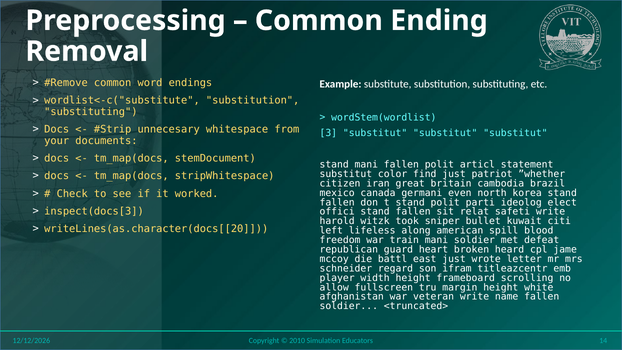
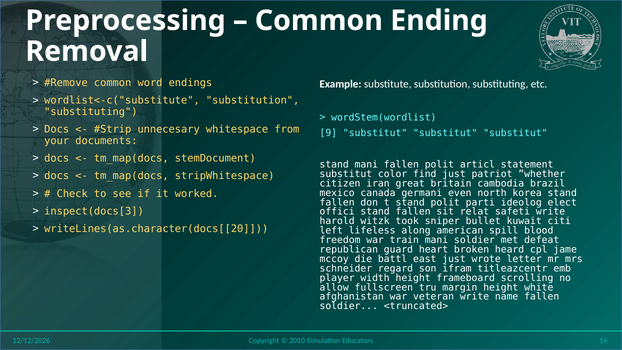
3: 3 -> 9 (328, 133)
